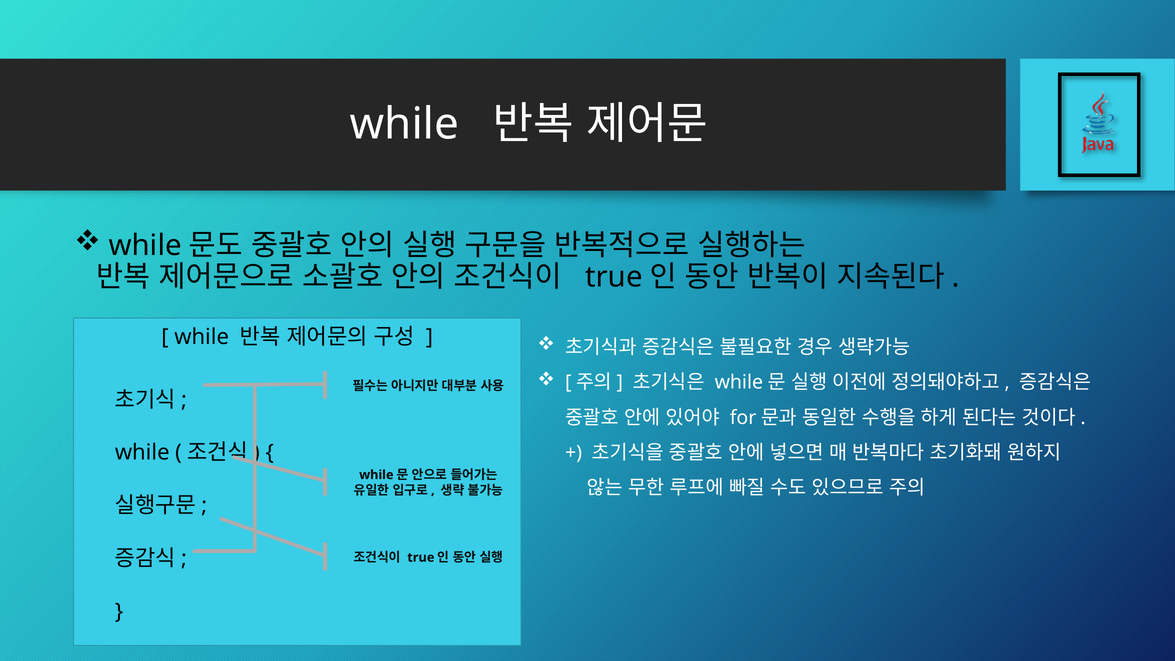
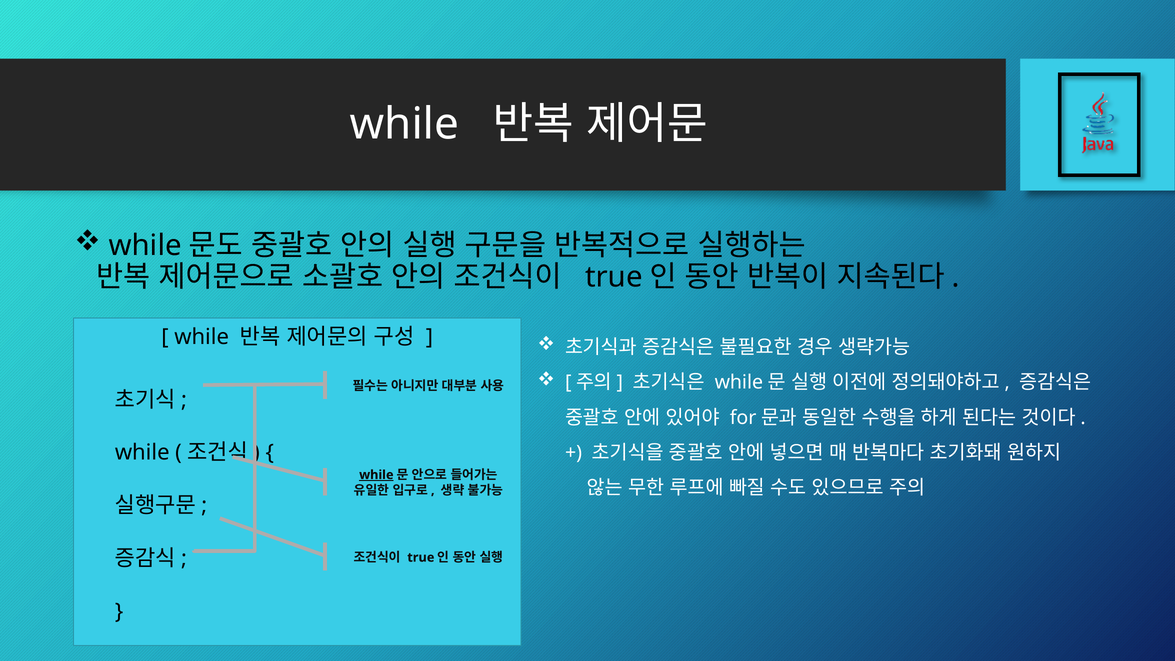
while underline: none -> present (376, 475)
